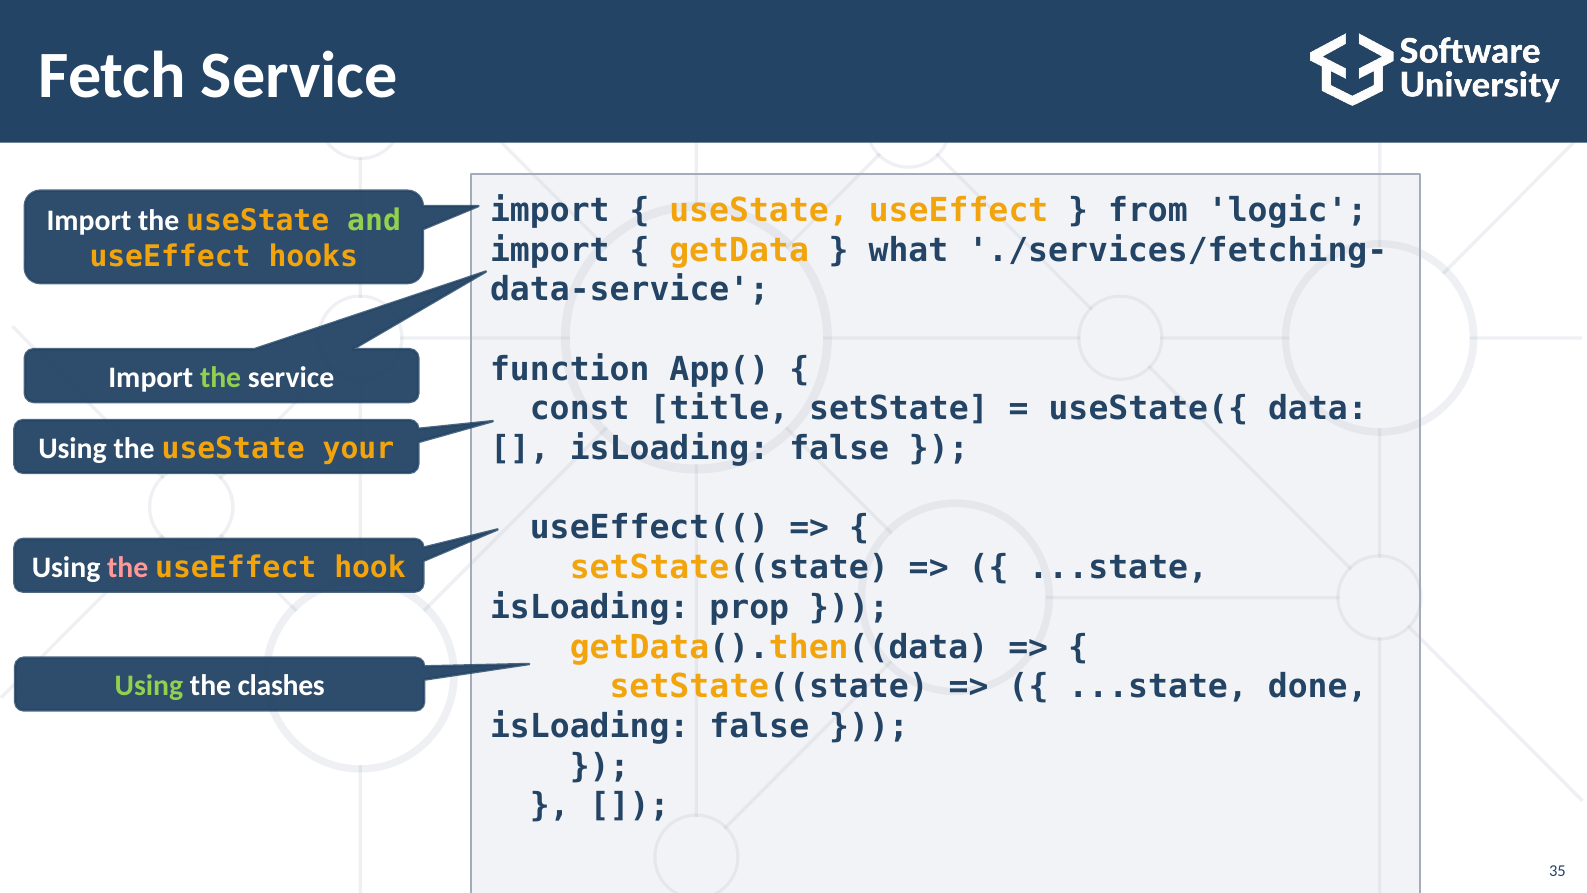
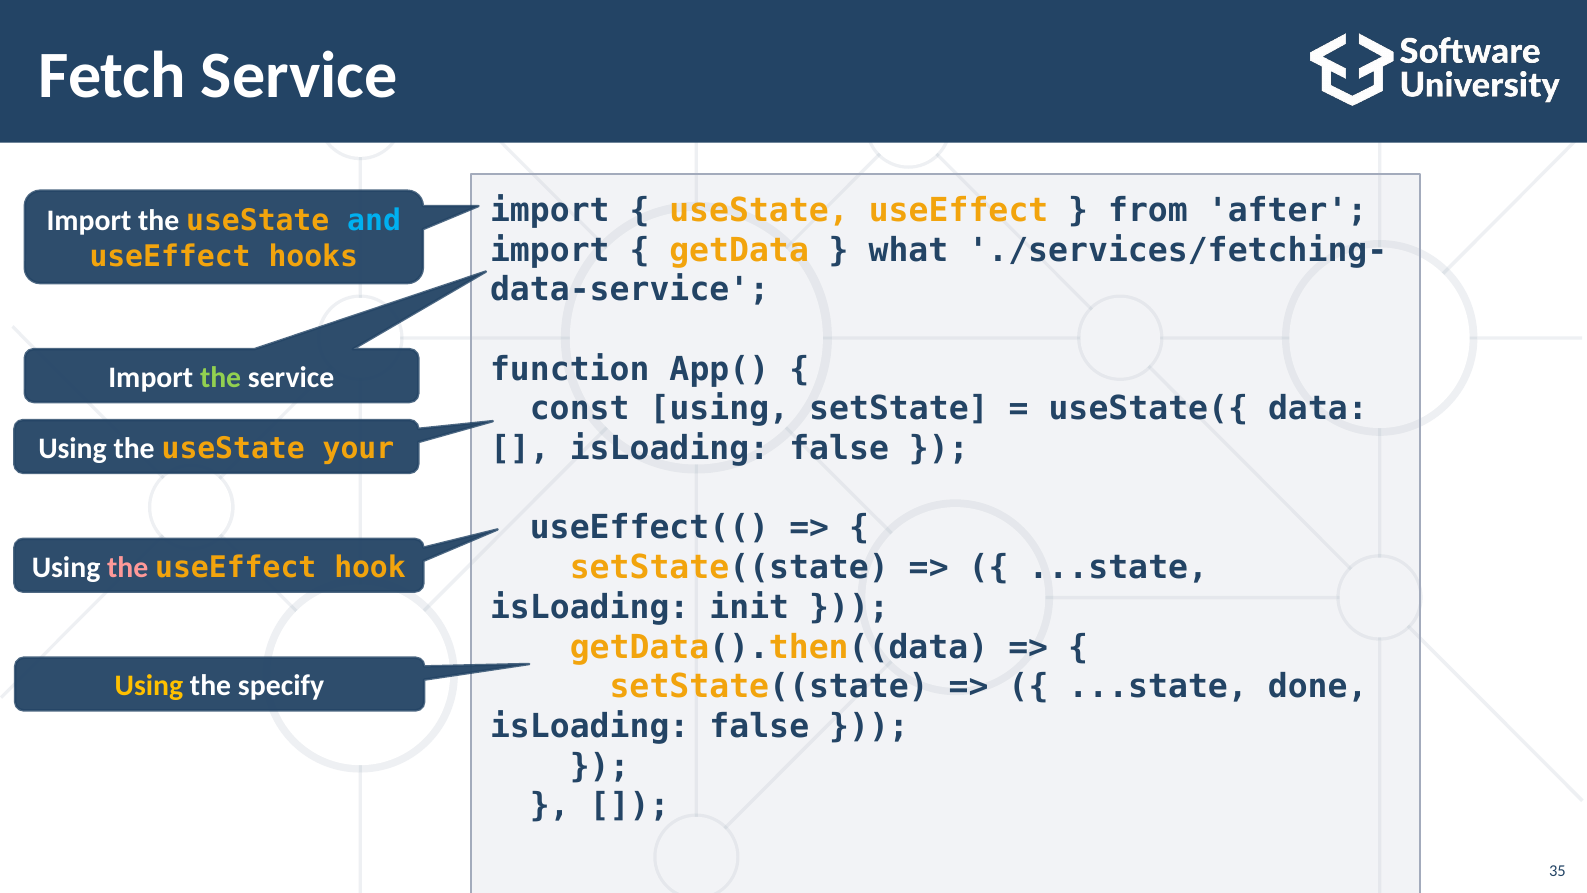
logic: logic -> after (1288, 210)
and colour: light green -> light blue (374, 221)
const title: title -> using (719, 409)
prop: prop -> init (749, 607)
Using colour: light green -> yellow (149, 686)
clashes: clashes -> specify (281, 686)
